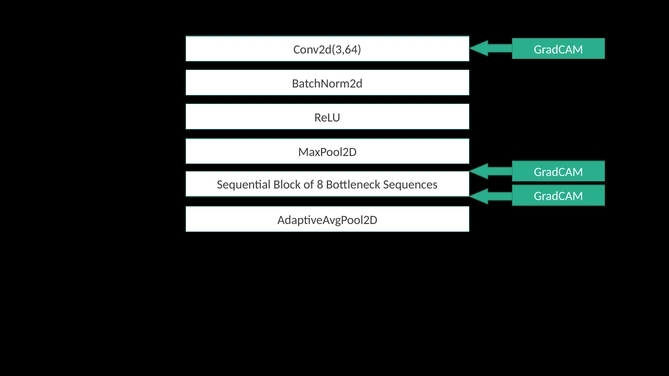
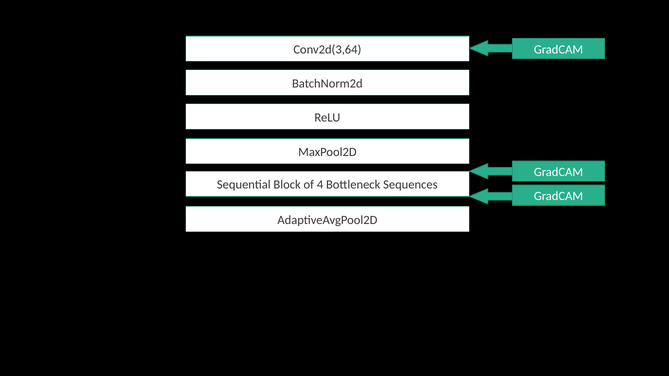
8: 8 -> 4 (320, 185)
